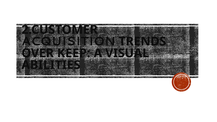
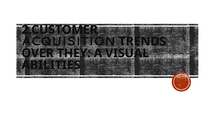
KEEP: KEEP -> THEY (74, 53)
